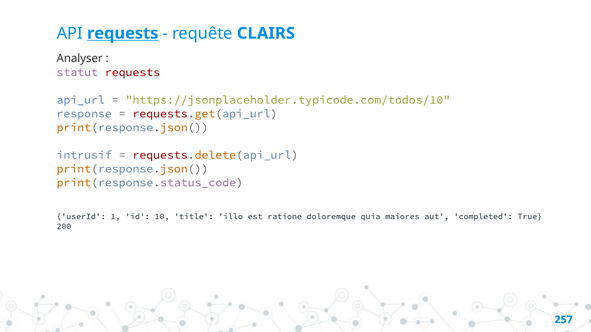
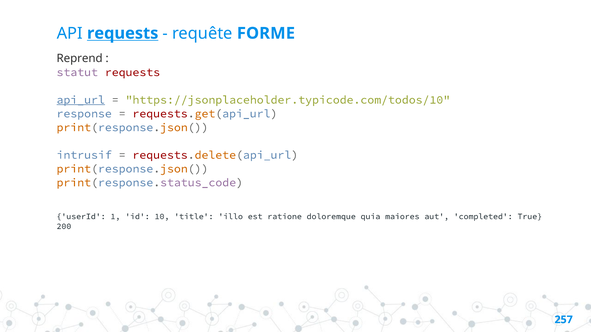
CLAIRS: CLAIRS -> FORME (266, 33)
Analyser: Analyser -> Reprend (80, 59)
api_url underline: none -> present (81, 100)
